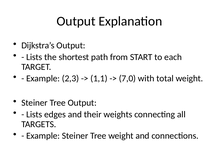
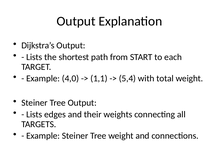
2,3: 2,3 -> 4,0 (70, 79)
7,0: 7,0 -> 5,4 (127, 79)
